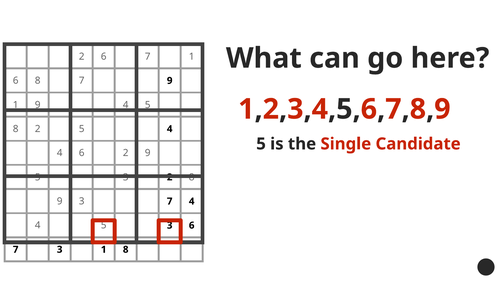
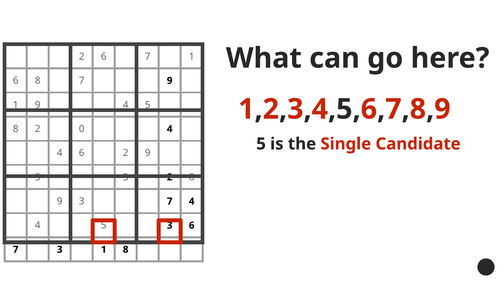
2 5: 5 -> 0 (82, 129)
